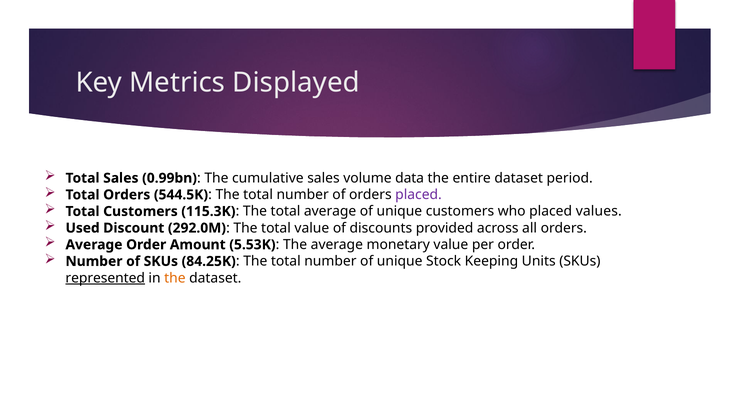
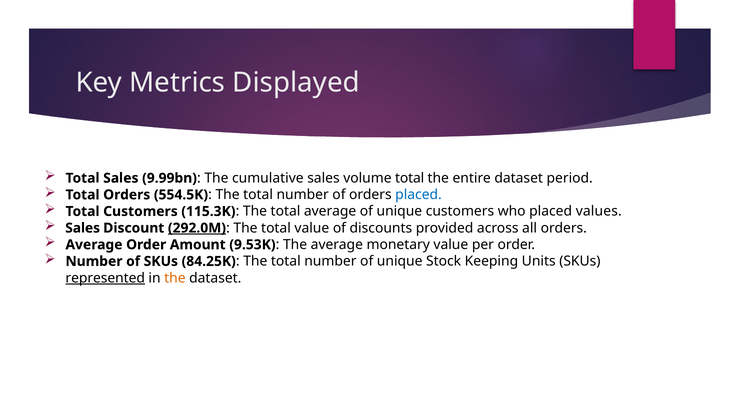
0.99bn: 0.99bn -> 9.99bn (170, 178)
volume data: data -> total (410, 178)
544.5K: 544.5K -> 554.5K (181, 195)
placed colour: purple -> blue (419, 195)
Used: Used -> Sales (83, 228)
292.0M underline: none -> present (197, 228)
5.53K: 5.53K -> 9.53K (252, 245)
